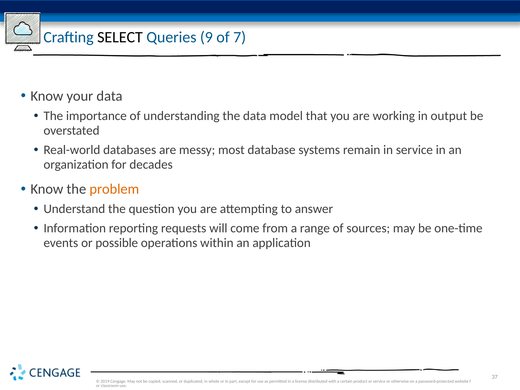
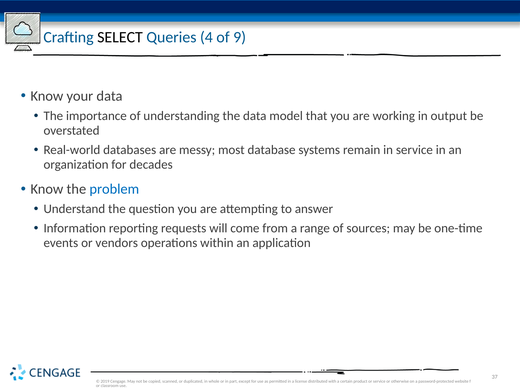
9: 9 -> 4 (206, 37)
7: 7 -> 9 (240, 37)
problem colour: orange -> blue (114, 189)
possible: possible -> vendors (117, 243)
